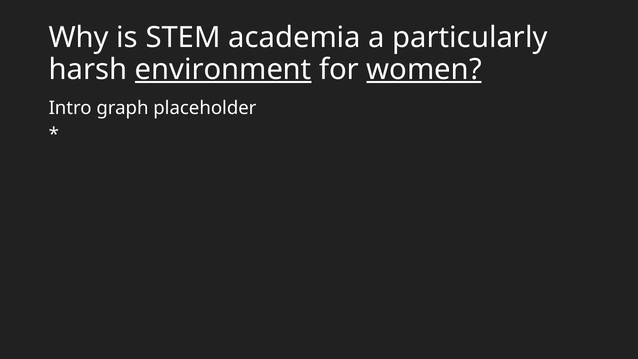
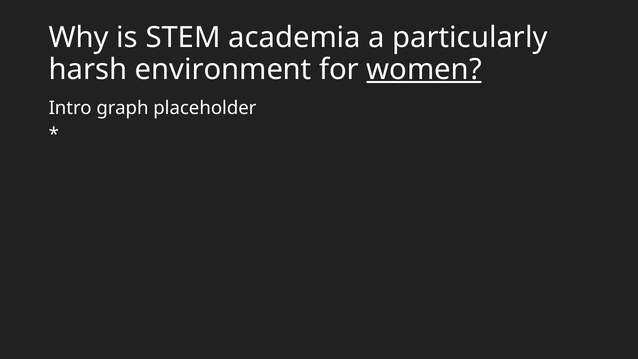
environment underline: present -> none (223, 69)
